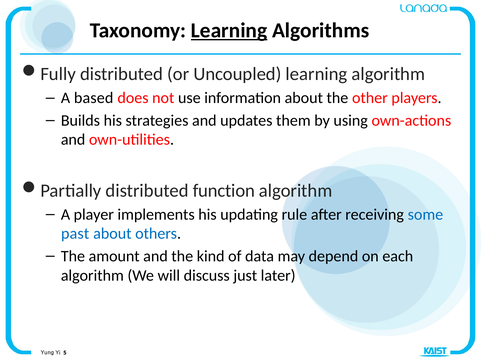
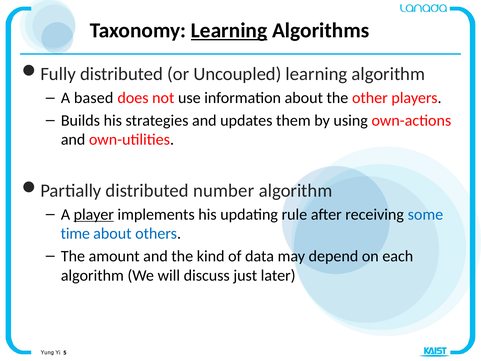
function: function -> number (224, 190)
player underline: none -> present (94, 214)
past: past -> time (75, 234)
